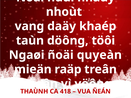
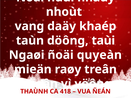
töôi: töôi -> taùi (103, 41)
raäp: raäp -> raøy (68, 70)
